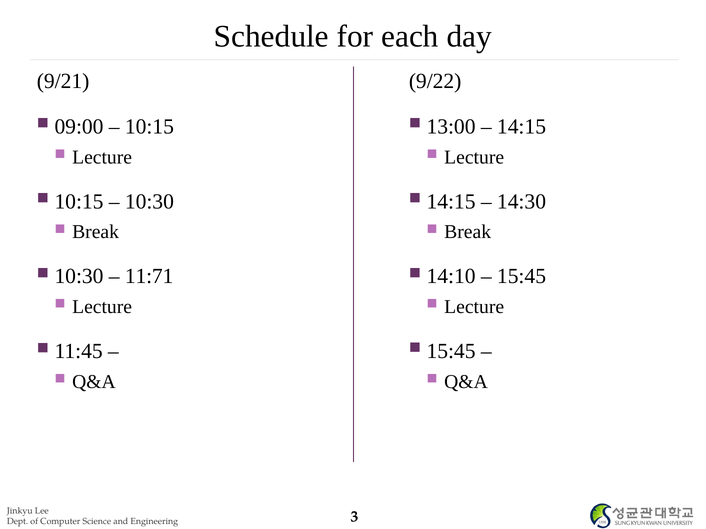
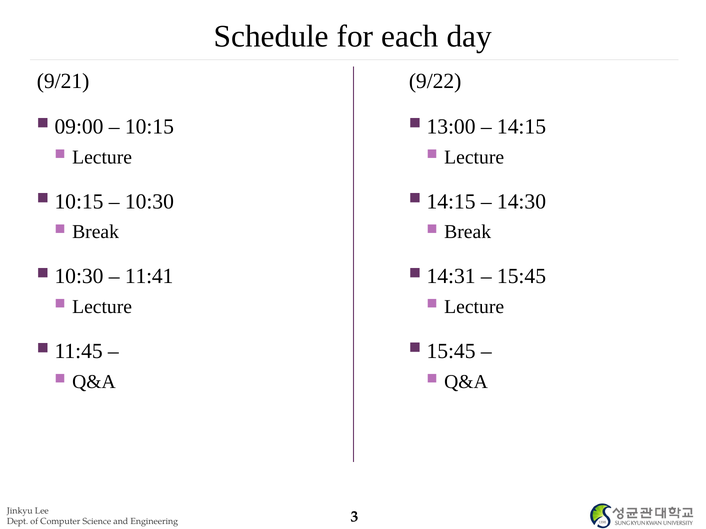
11:71: 11:71 -> 11:41 (149, 277)
14:10: 14:10 -> 14:31 (451, 277)
